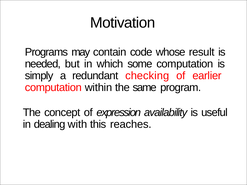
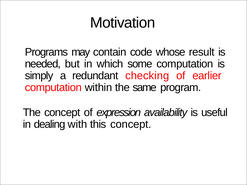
this reaches: reaches -> concept (131, 124)
